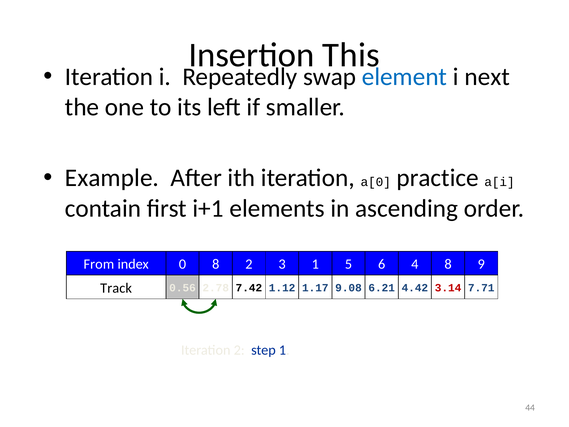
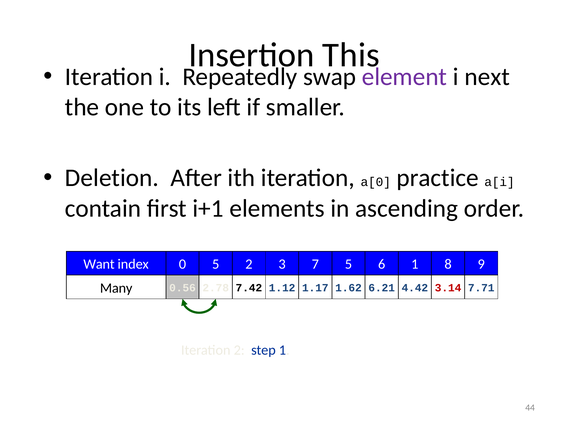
element colour: blue -> purple (404, 77)
Example: Example -> Deletion (112, 178)
From: From -> Want (99, 264)
0 8: 8 -> 5 (216, 264)
3 1: 1 -> 7 (315, 264)
6 4: 4 -> 1 (415, 264)
Track: Track -> Many (116, 288)
9.08: 9.08 -> 1.62 (348, 288)
